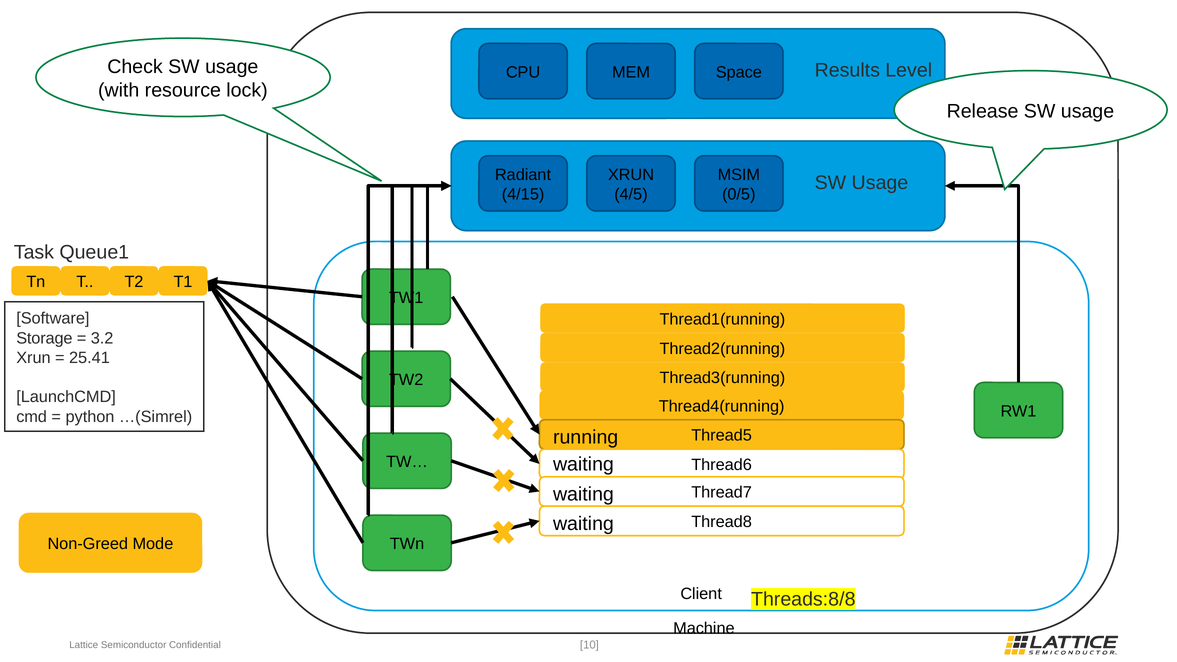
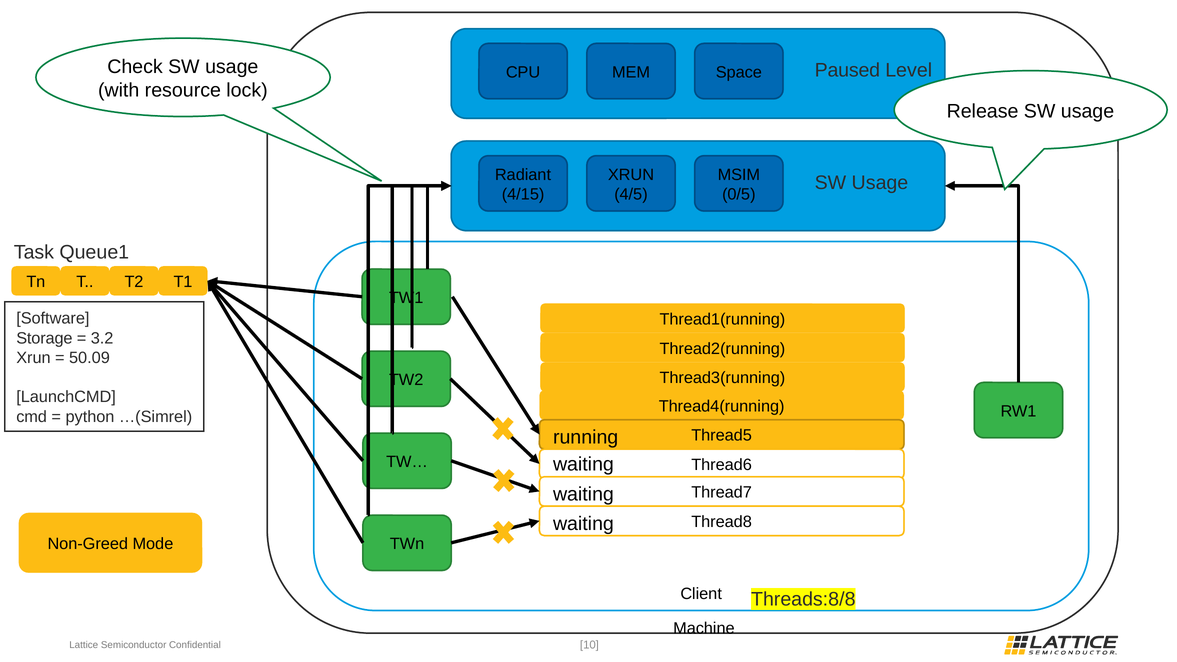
Results: Results -> Paused (847, 70)
25.41: 25.41 -> 50.09 (89, 358)
